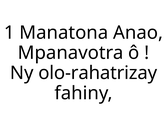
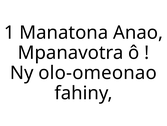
olo-rahatrizay: olo-rahatrizay -> olo-omeonao (98, 73)
